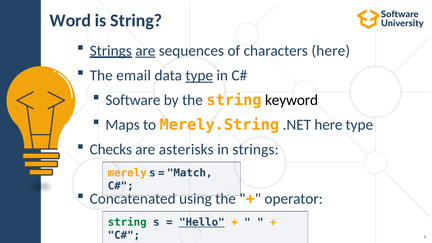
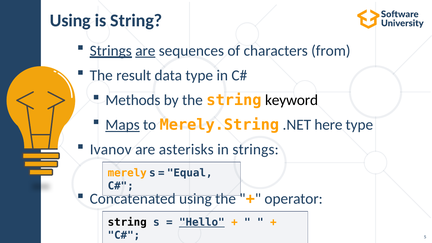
Word: Word -> Using (70, 20)
characters here: here -> from (331, 51)
email: email -> result (134, 76)
type underline: present -> none (199, 76)
Software: Software -> Methods (133, 100)
Maps underline: none -> present (123, 125)
Checks: Checks -> Ivanov (111, 150)
Match: Match -> Equal (190, 173)
string colour: green -> black (127, 222)
